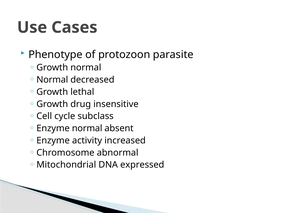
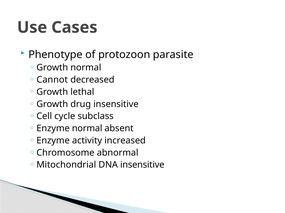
Normal: Normal -> Cannot (52, 80)
DNA expressed: expressed -> insensitive (142, 165)
